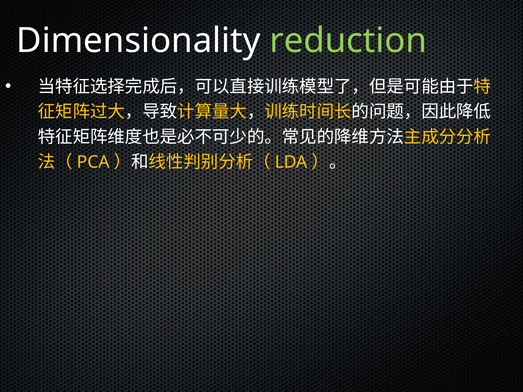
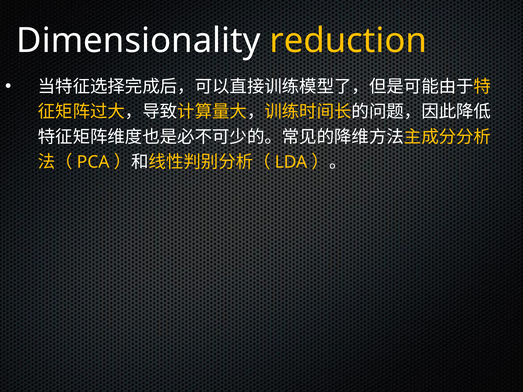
reduction colour: light green -> yellow (348, 41)
